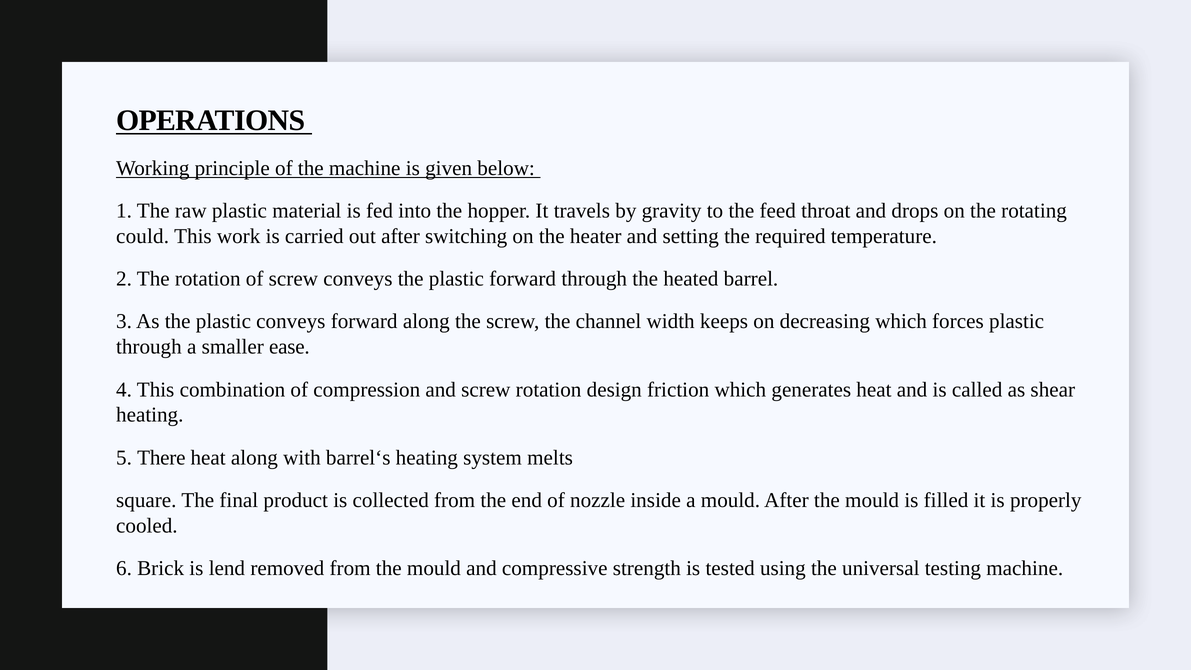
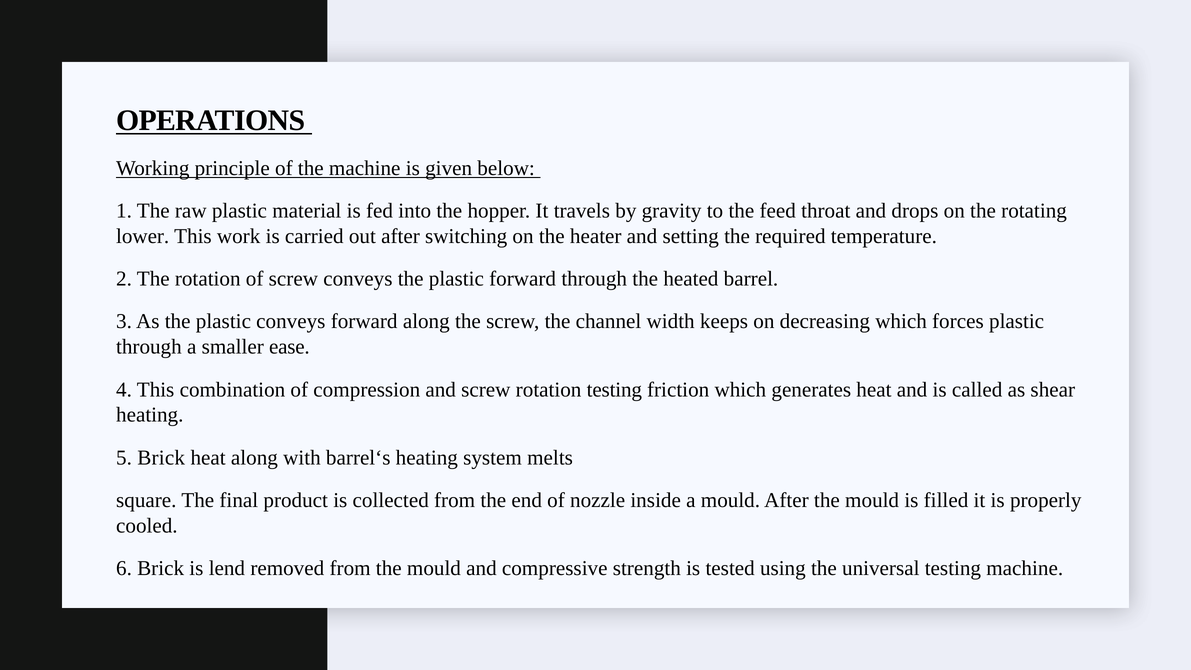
could: could -> lower (143, 236)
rotation design: design -> testing (614, 390)
5 There: There -> Brick (161, 458)
